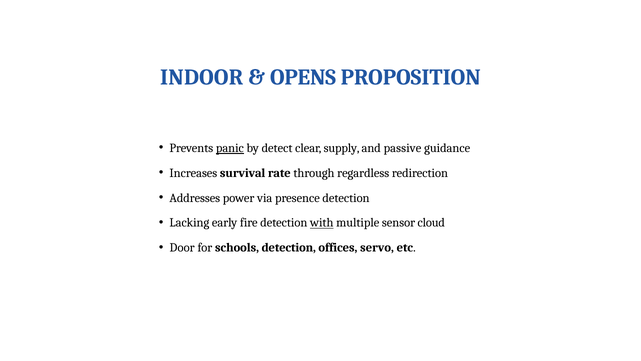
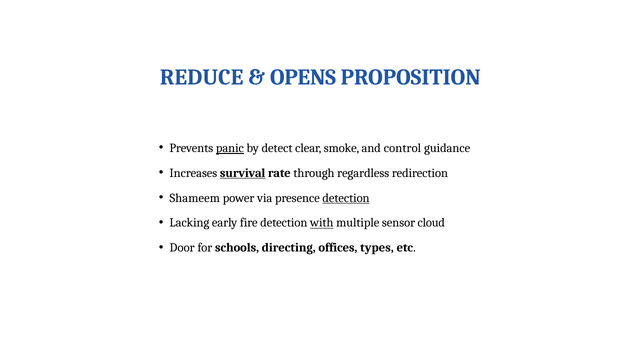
INDOOR: INDOOR -> REDUCE (202, 77)
supply: supply -> smoke (342, 148)
passive: passive -> control (402, 148)
survival underline: none -> present (243, 173)
Addresses: Addresses -> Shameem (195, 198)
detection underline: none -> present (346, 198)
schools detection: detection -> directing (289, 248)
servo: servo -> types (377, 248)
